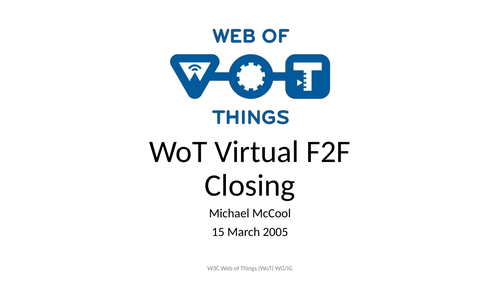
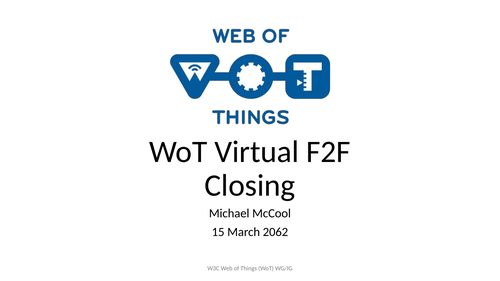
2005: 2005 -> 2062 (275, 232)
